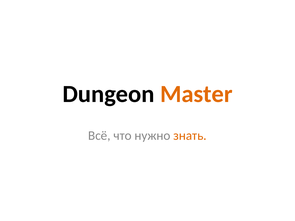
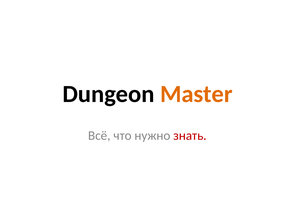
знать colour: orange -> red (190, 136)
